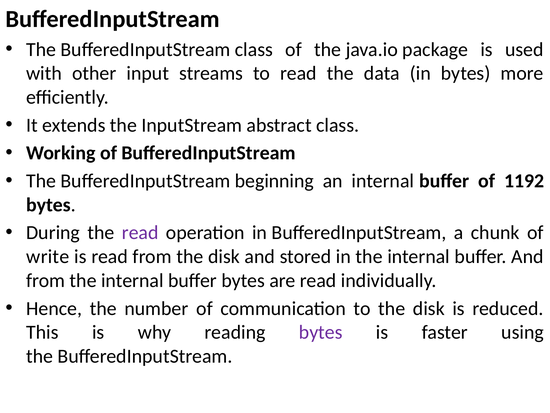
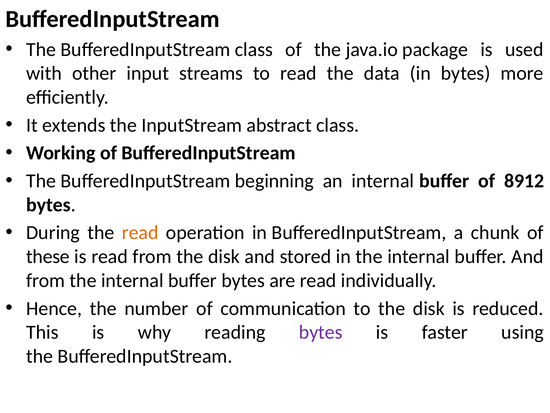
1192: 1192 -> 8912 (524, 181)
read colour: purple -> orange (140, 232)
write: write -> these (48, 256)
